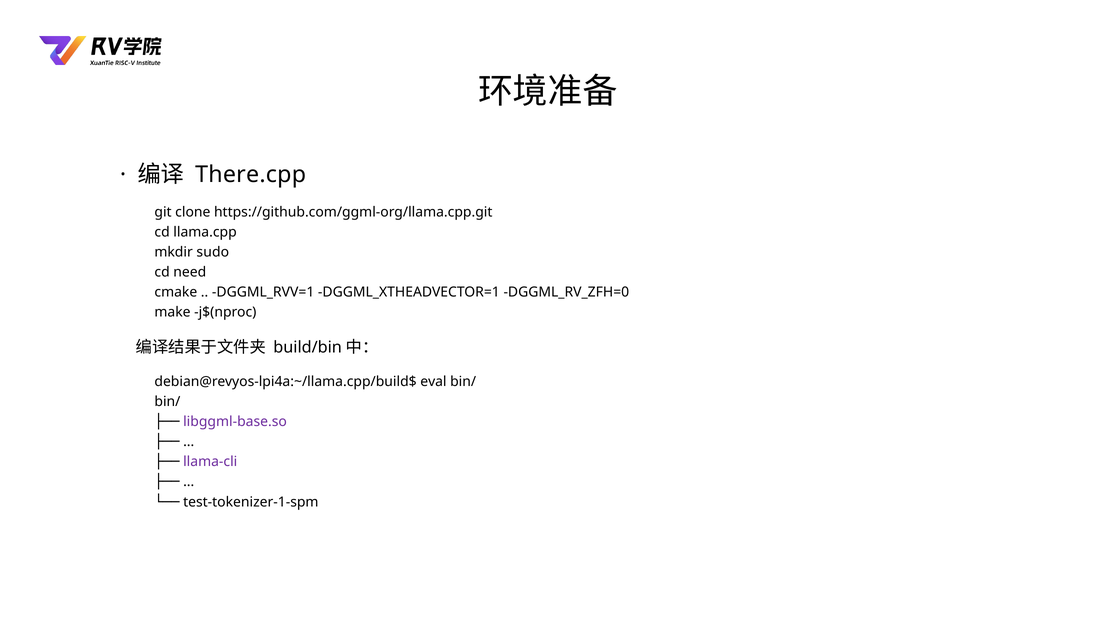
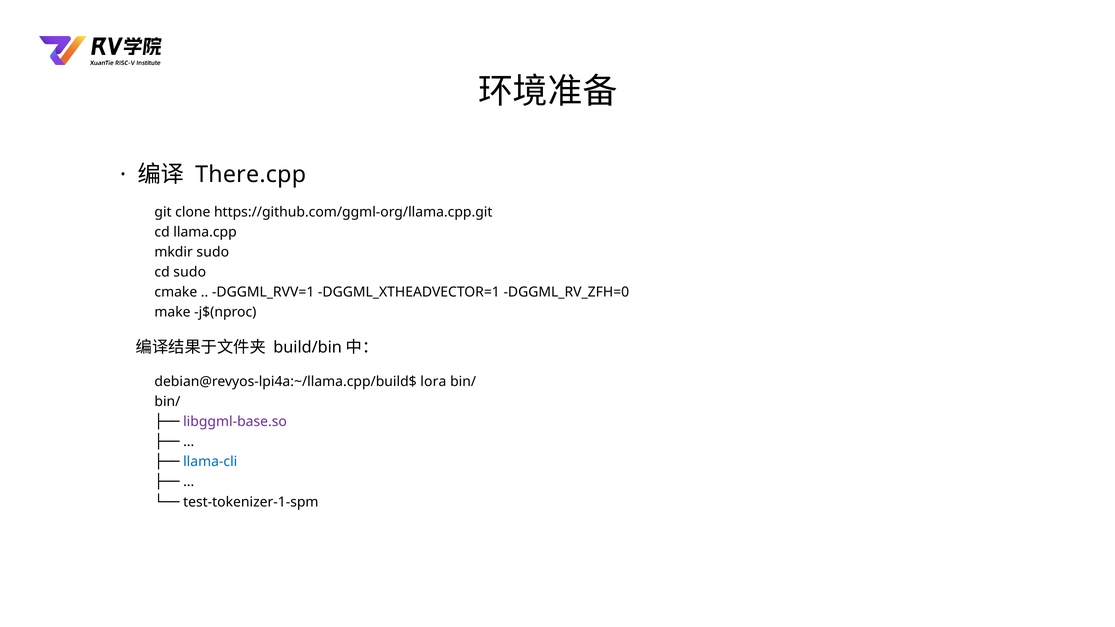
cd need: need -> sudo (190, 272)
eval: eval -> lora (433, 382)
llama-cli colour: purple -> blue (210, 462)
